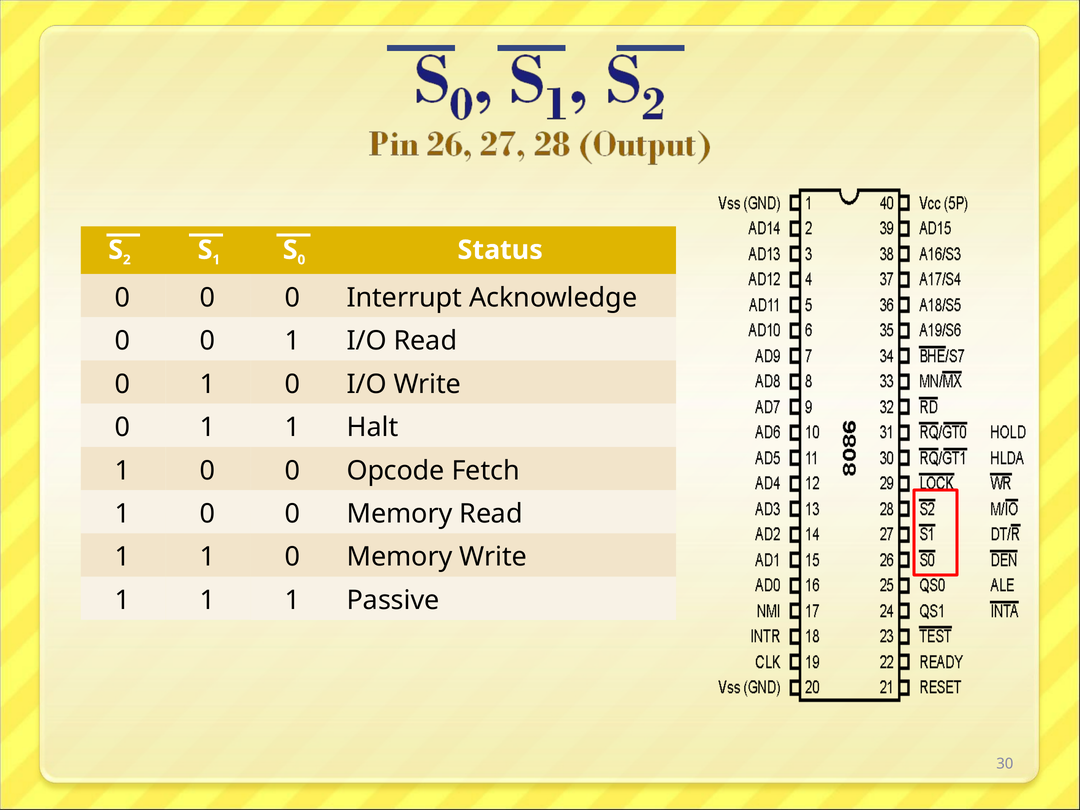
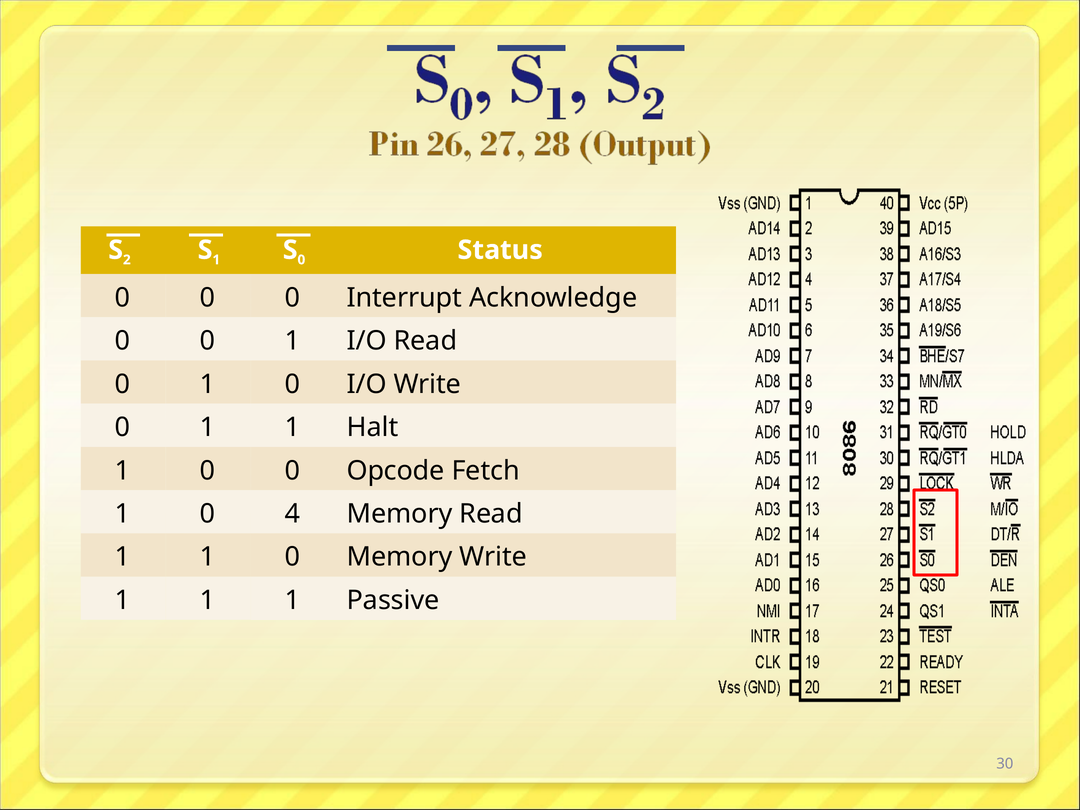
0: 0 -> 4 (293, 514)
